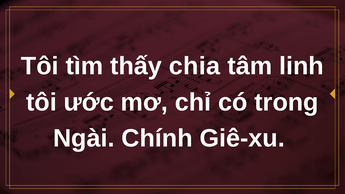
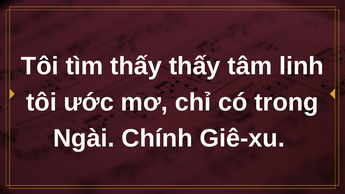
thấy chia: chia -> thấy (195, 66)
